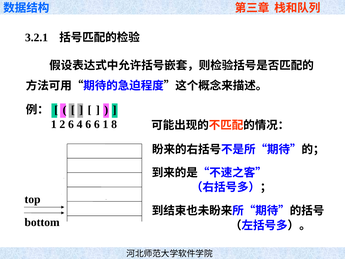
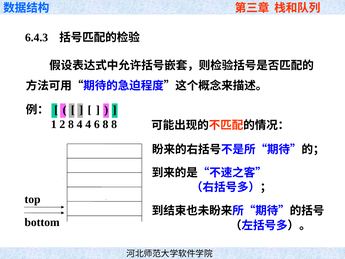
3.2.1: 3.2.1 -> 6.4.3 (37, 38)
2 6: 6 -> 8 (71, 124)
4 6: 6 -> 4 (88, 124)
6 1: 1 -> 8 (105, 124)
